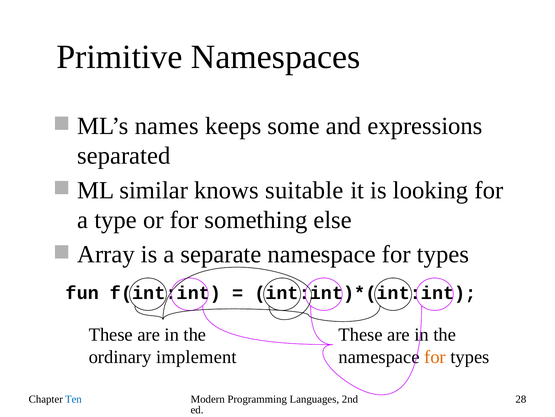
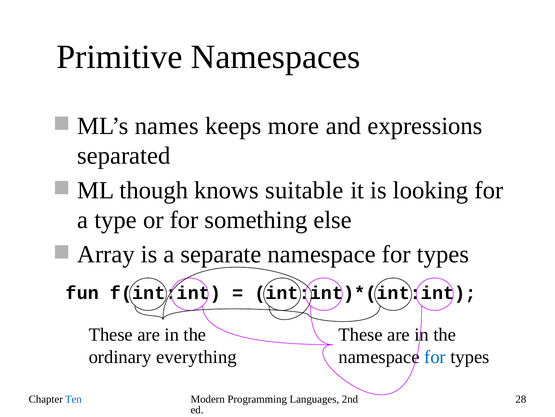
some: some -> more (293, 126)
similar: similar -> though (154, 190)
implement: implement -> everything (196, 356)
for colour: orange -> blue (435, 356)
